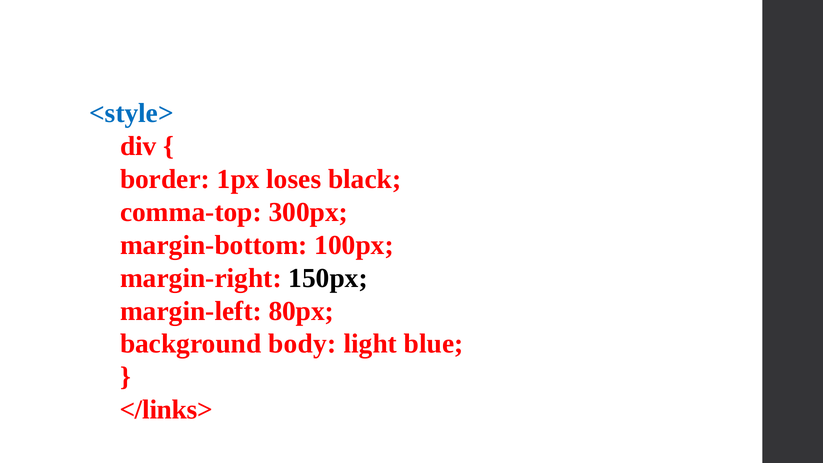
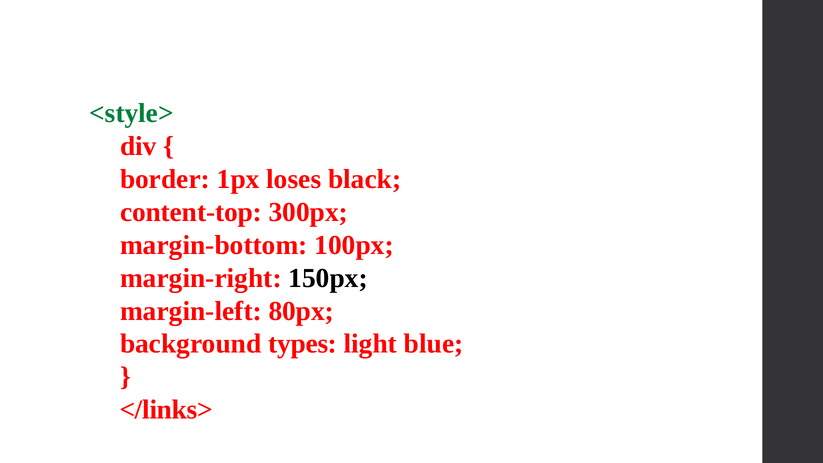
<style> colour: blue -> green (131, 113)
comma-top: comma-top -> content-top (191, 212)
body: body -> types (303, 344)
